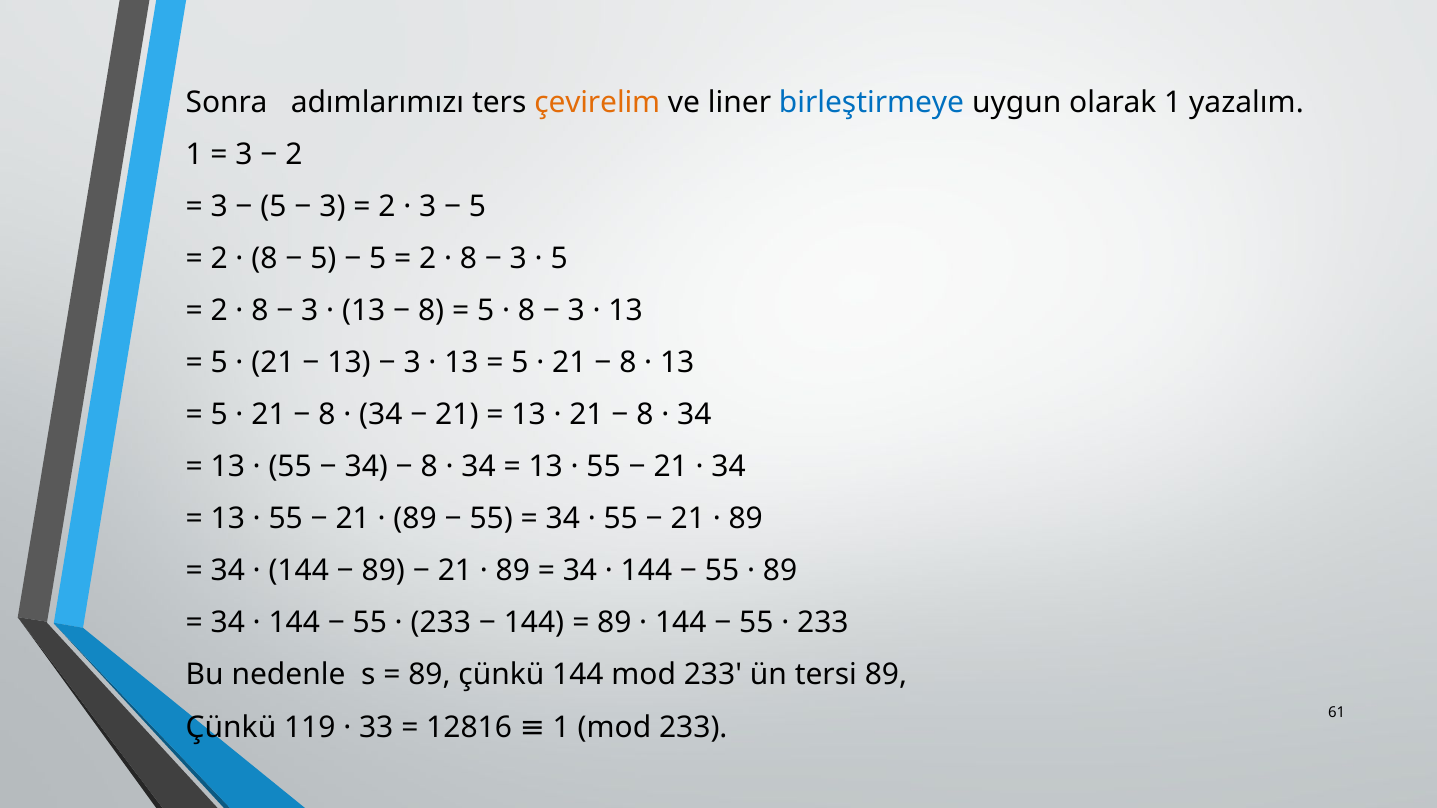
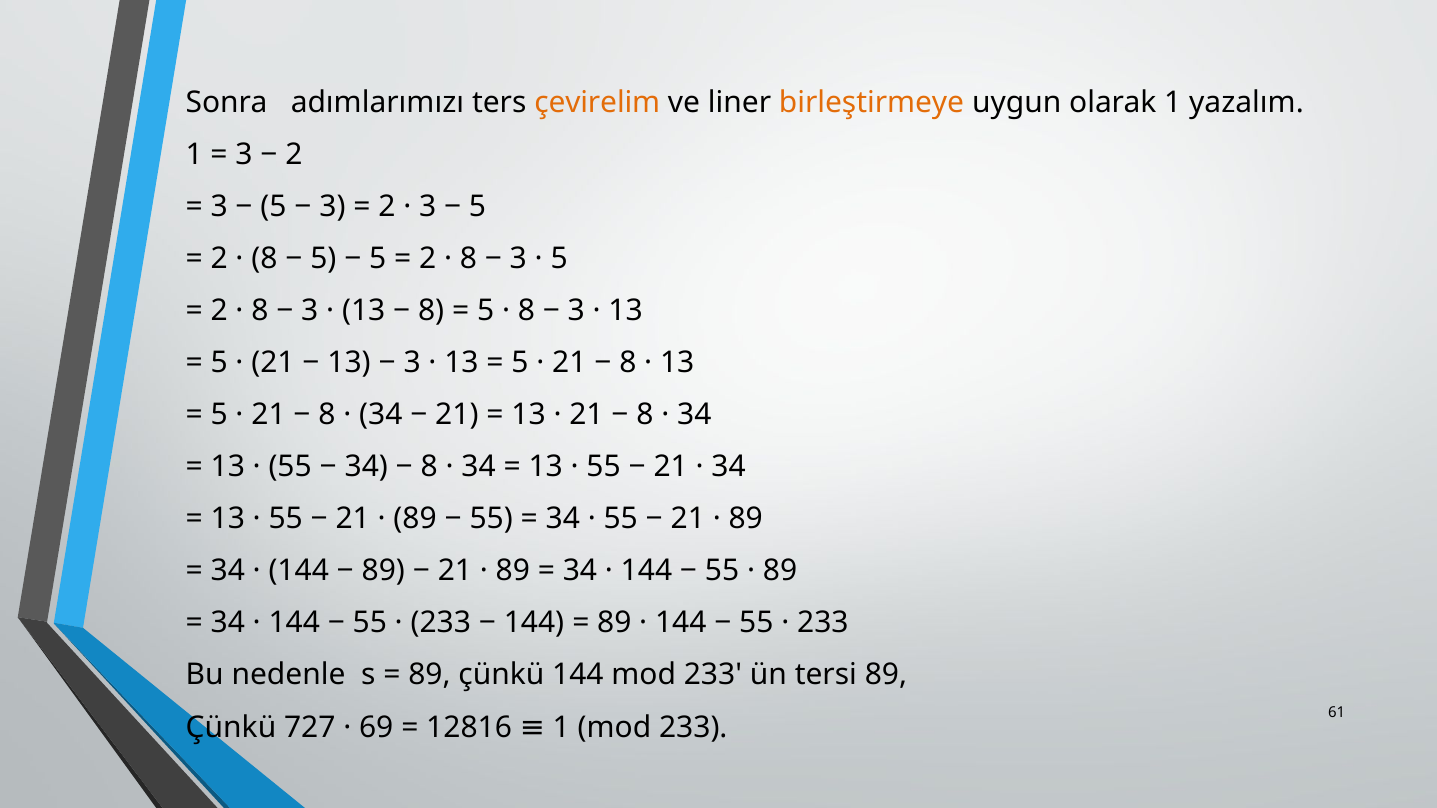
birleştirmeye colour: blue -> orange (872, 102)
119: 119 -> 727 (310, 727)
33: 33 -> 69 (376, 727)
